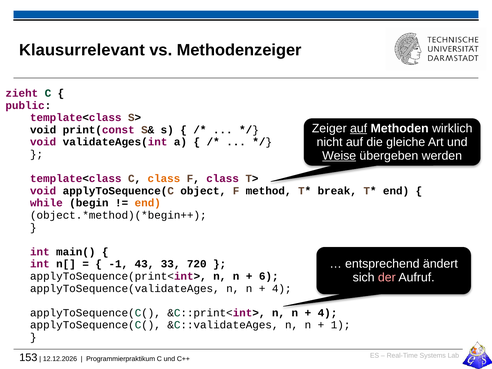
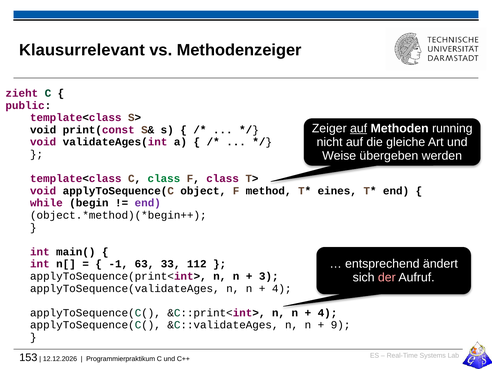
wirklich: wirklich -> running (452, 128)
Weise underline: present -> none (339, 156)
class colour: orange -> green (164, 179)
break: break -> eines (337, 191)
end colour: orange -> purple (148, 203)
43: 43 -> 63 (144, 264)
720: 720 -> 112 (197, 264)
6: 6 -> 3 (269, 276)
1: 1 -> 9 (341, 325)
